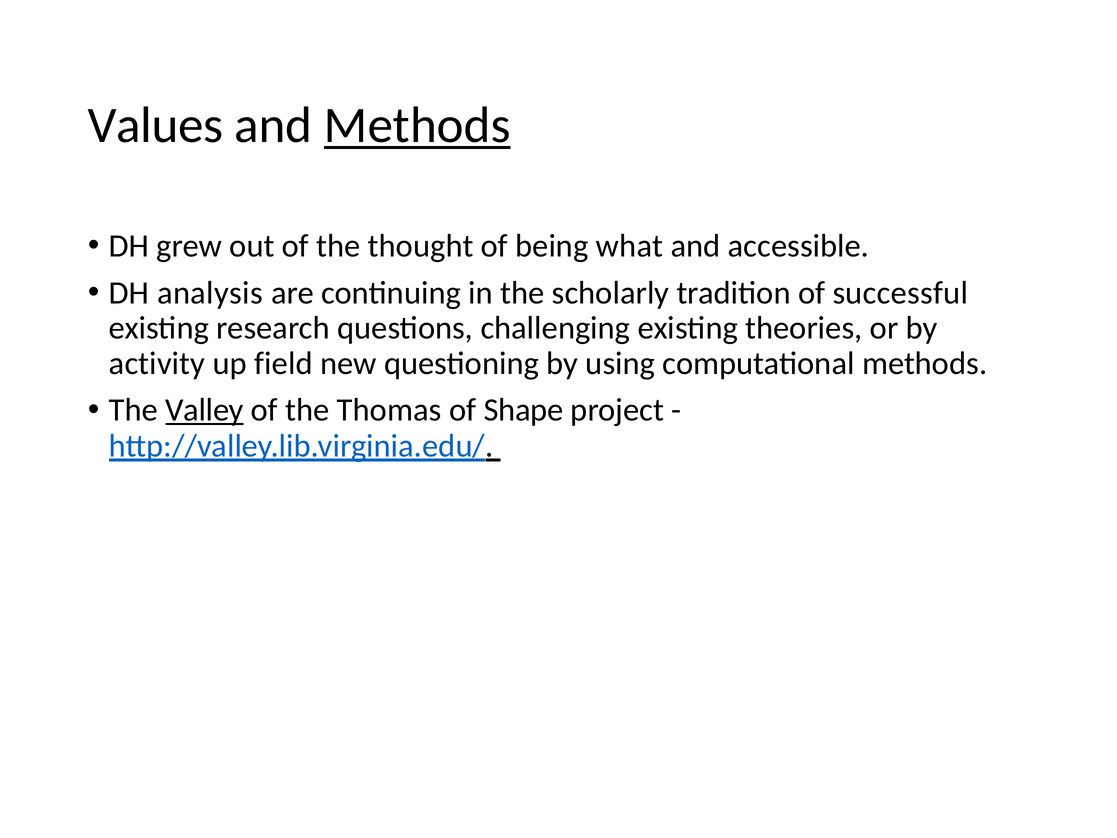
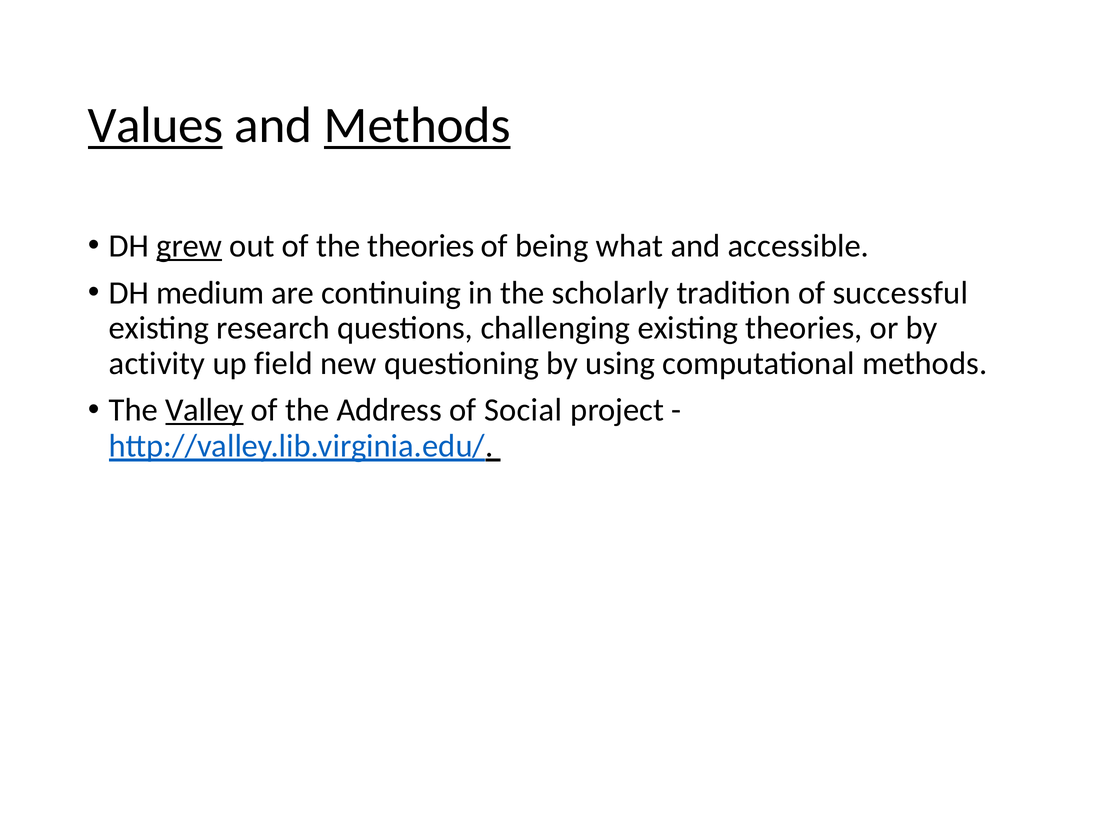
Values underline: none -> present (155, 125)
grew underline: none -> present (189, 246)
the thought: thought -> theories (421, 246)
analysis: analysis -> medium (210, 293)
Thomas: Thomas -> Address (389, 410)
Shape: Shape -> Social (523, 410)
